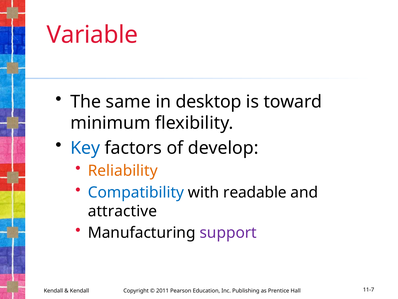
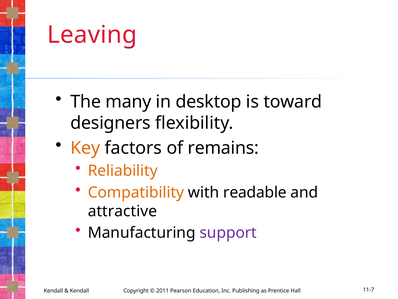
Variable: Variable -> Leaving (92, 35)
same: same -> many (128, 102)
minimum: minimum -> designers (111, 123)
Key colour: blue -> orange (85, 148)
develop: develop -> remains (223, 148)
Compatibility colour: blue -> orange (136, 192)
